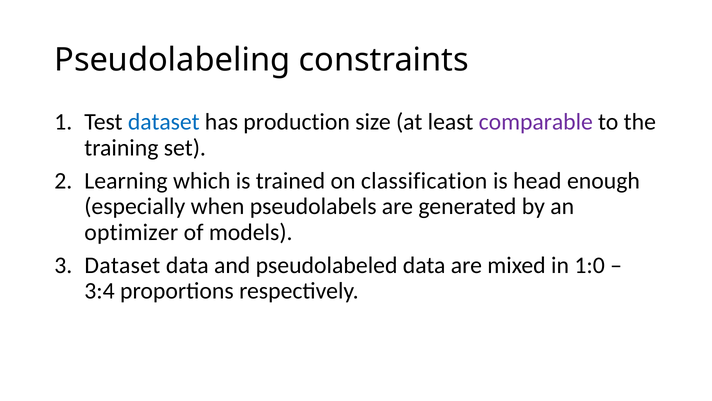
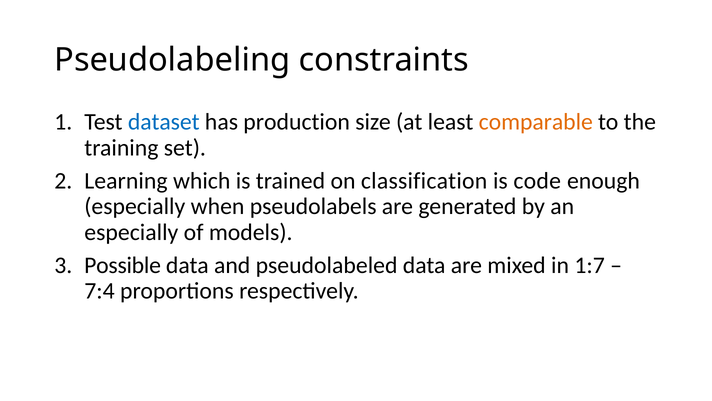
comparable colour: purple -> orange (536, 122)
head: head -> code (537, 181)
optimizer: optimizer -> especially (131, 232)
Dataset: Dataset -> Possible (123, 265)
1:0: 1:0 -> 1:7 (590, 265)
3:4: 3:4 -> 7:4 (99, 291)
